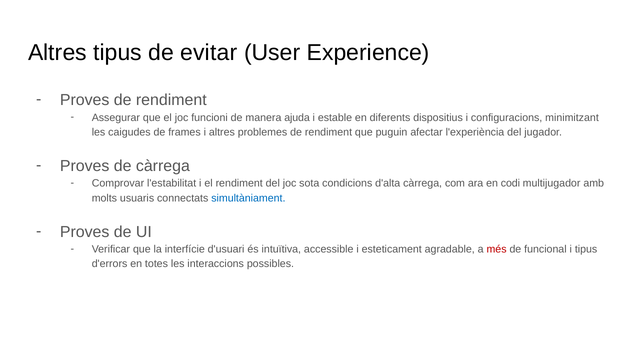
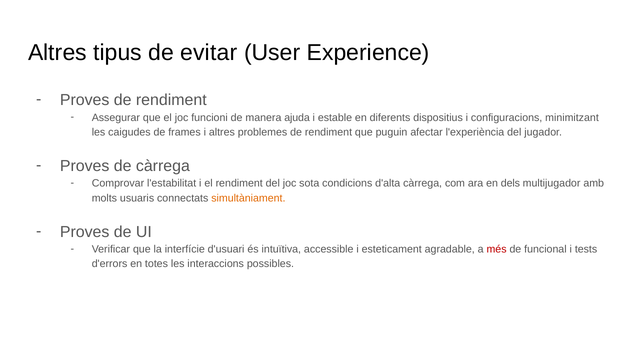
codi: codi -> dels (510, 184)
simultàniament colour: blue -> orange (248, 198)
i tipus: tipus -> tests (586, 249)
